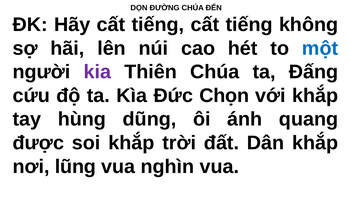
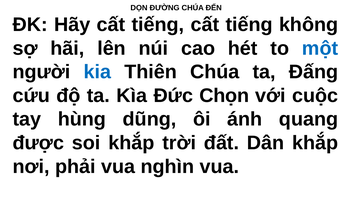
kia colour: purple -> blue (97, 72)
với khắp: khắp -> cuộc (315, 96)
lũng: lũng -> phải (75, 167)
